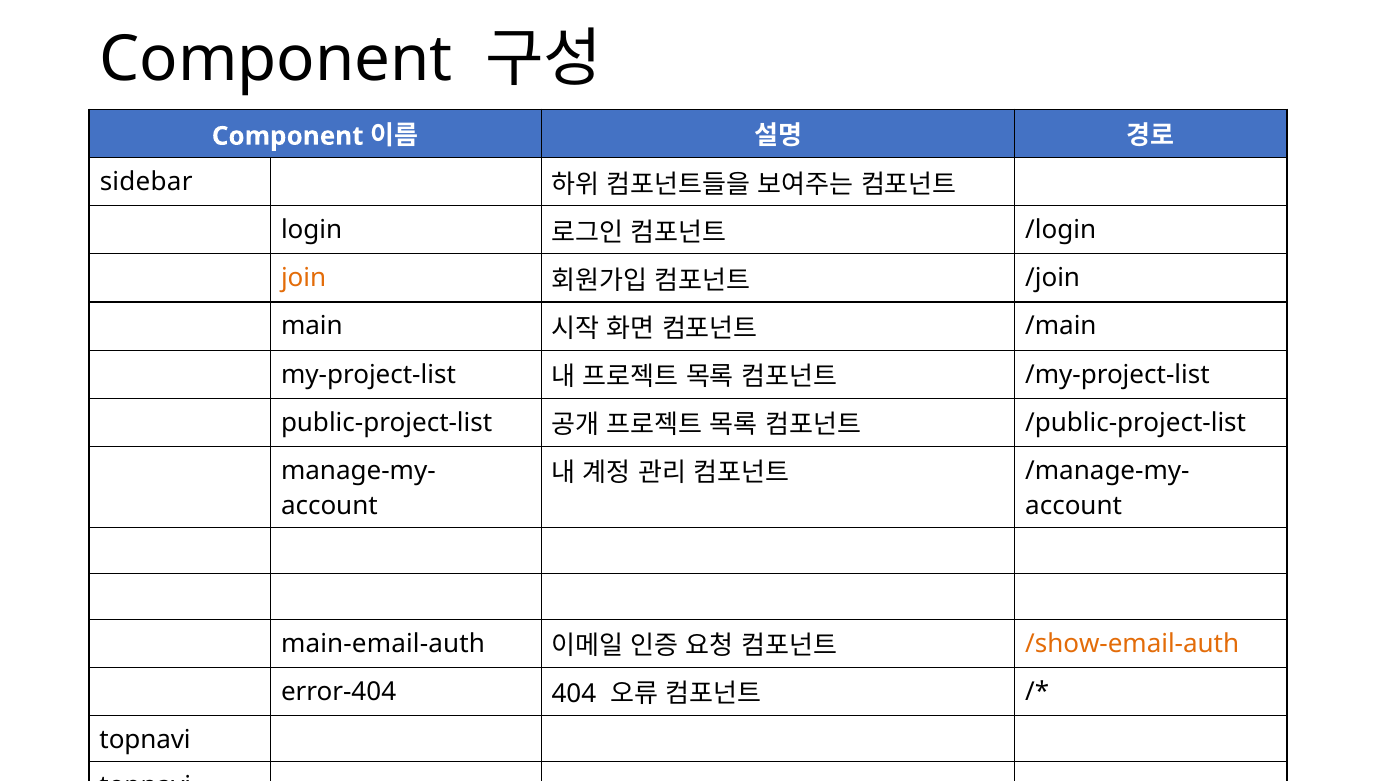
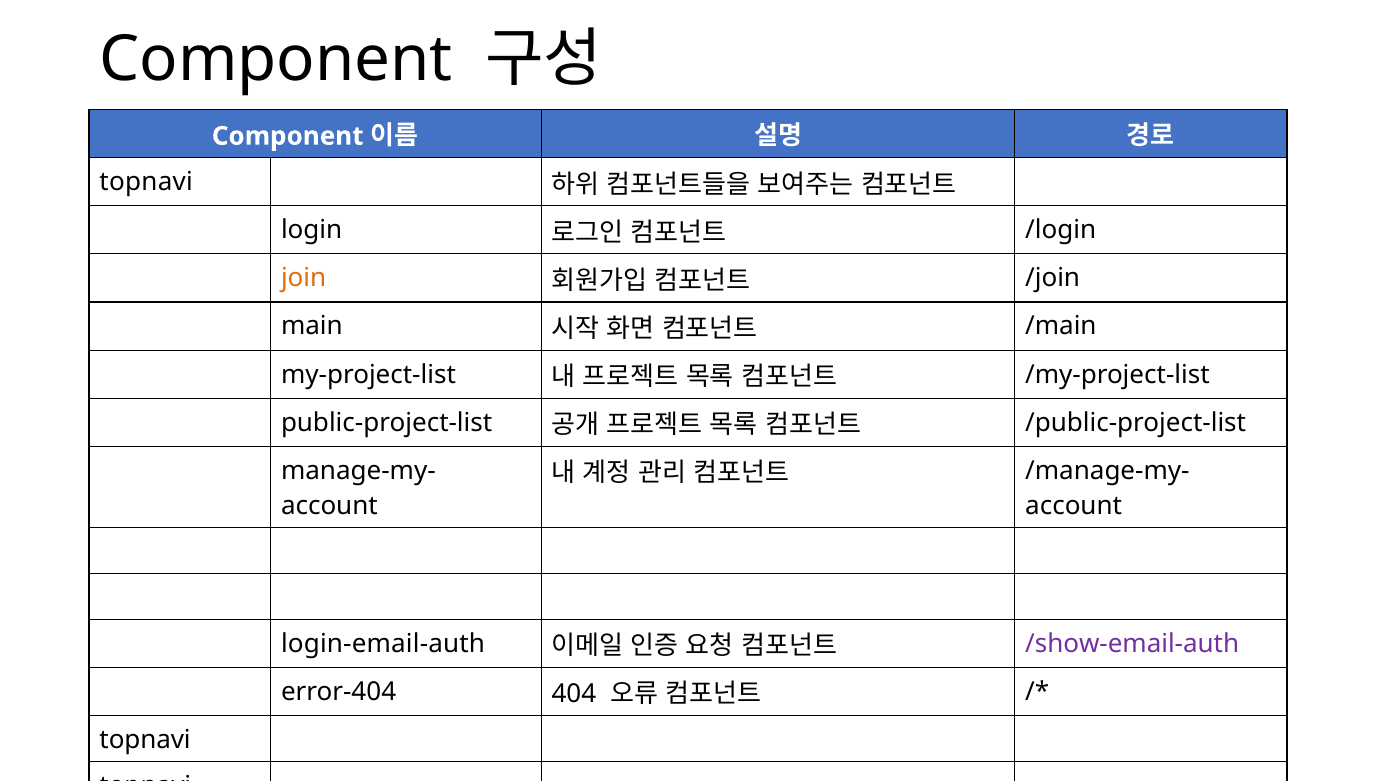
sidebar: sidebar -> topnavi (146, 182)
main-email-auth: main-email-auth -> login-email-auth (383, 644)
/show-email-auth colour: orange -> purple (1132, 644)
